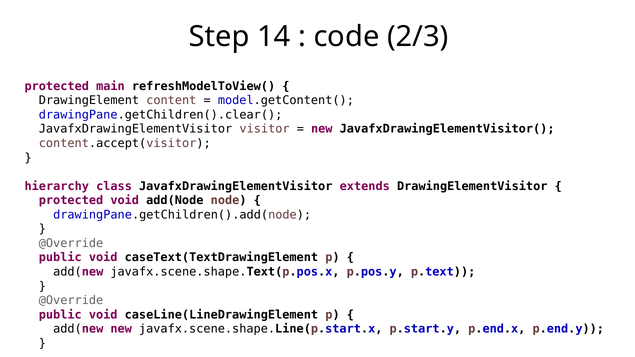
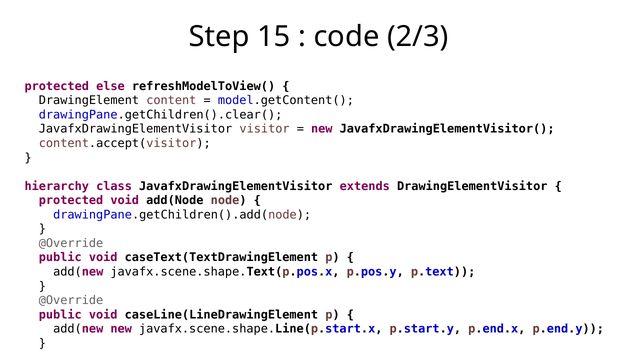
14: 14 -> 15 (274, 37)
main: main -> else (110, 86)
